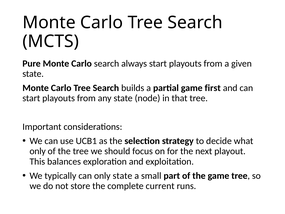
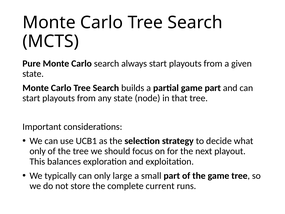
game first: first -> part (213, 88)
only state: state -> large (122, 176)
